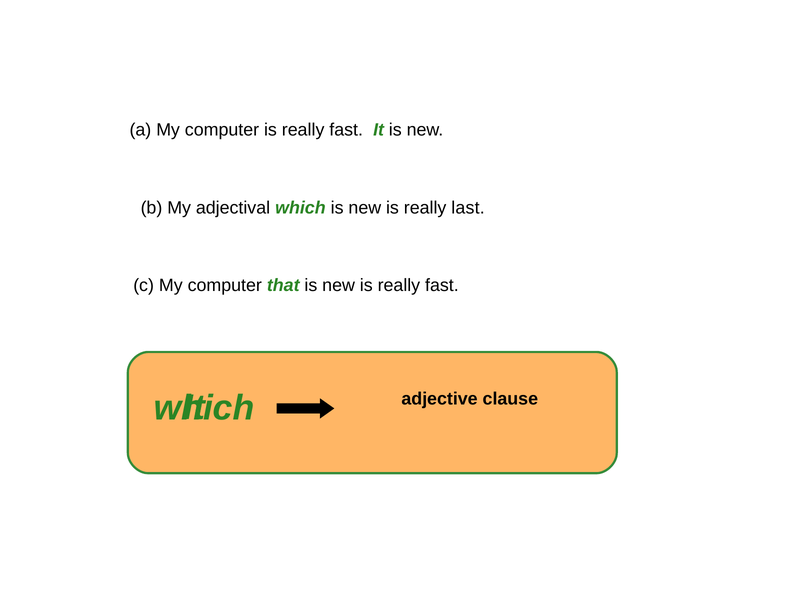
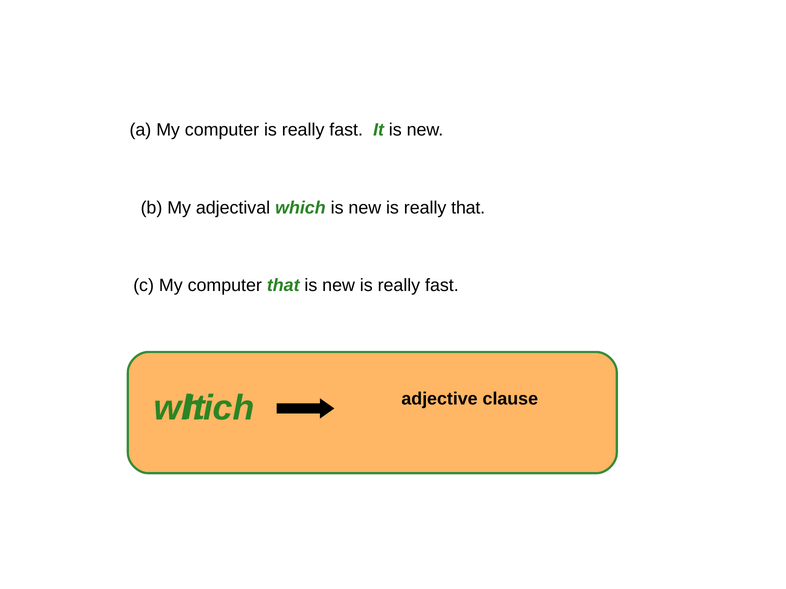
really last: last -> that (468, 208)
